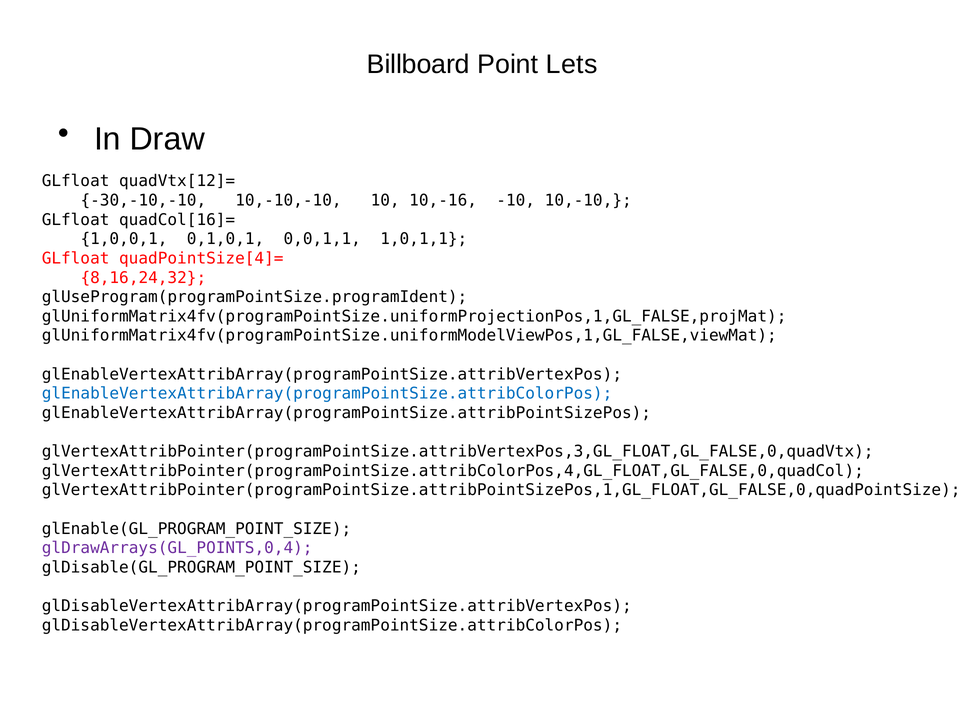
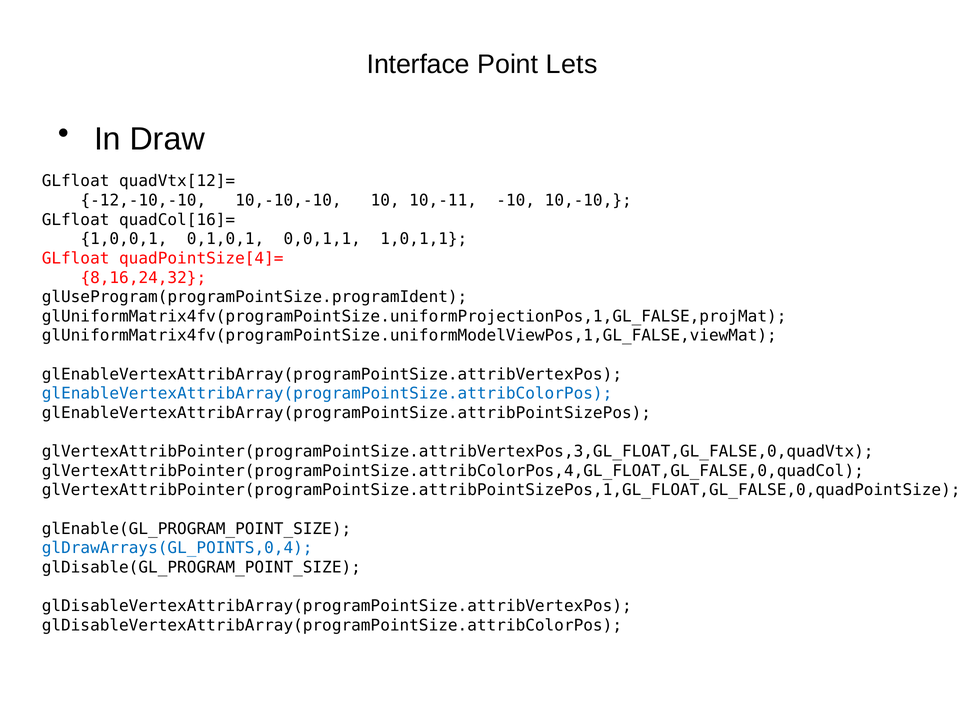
Billboard: Billboard -> Interface (418, 65)
-30,-10,-10: -30,-10,-10 -> -12,-10,-10 (143, 200)
10,-16: 10,-16 -> 10,-11 (443, 200)
glDrawArrays(GL_POINTS,0,4 colour: purple -> blue (177, 548)
